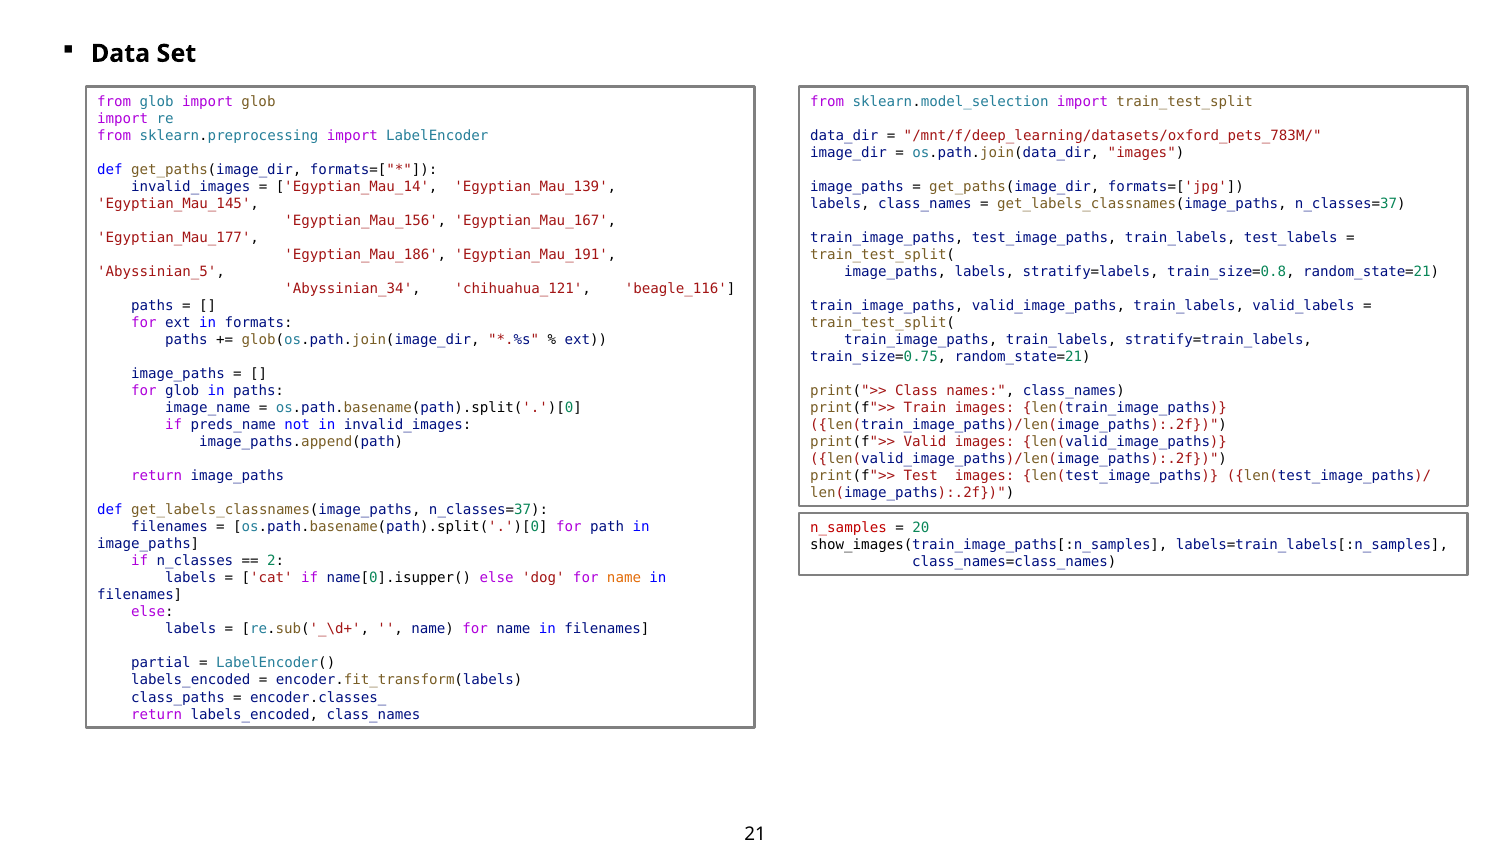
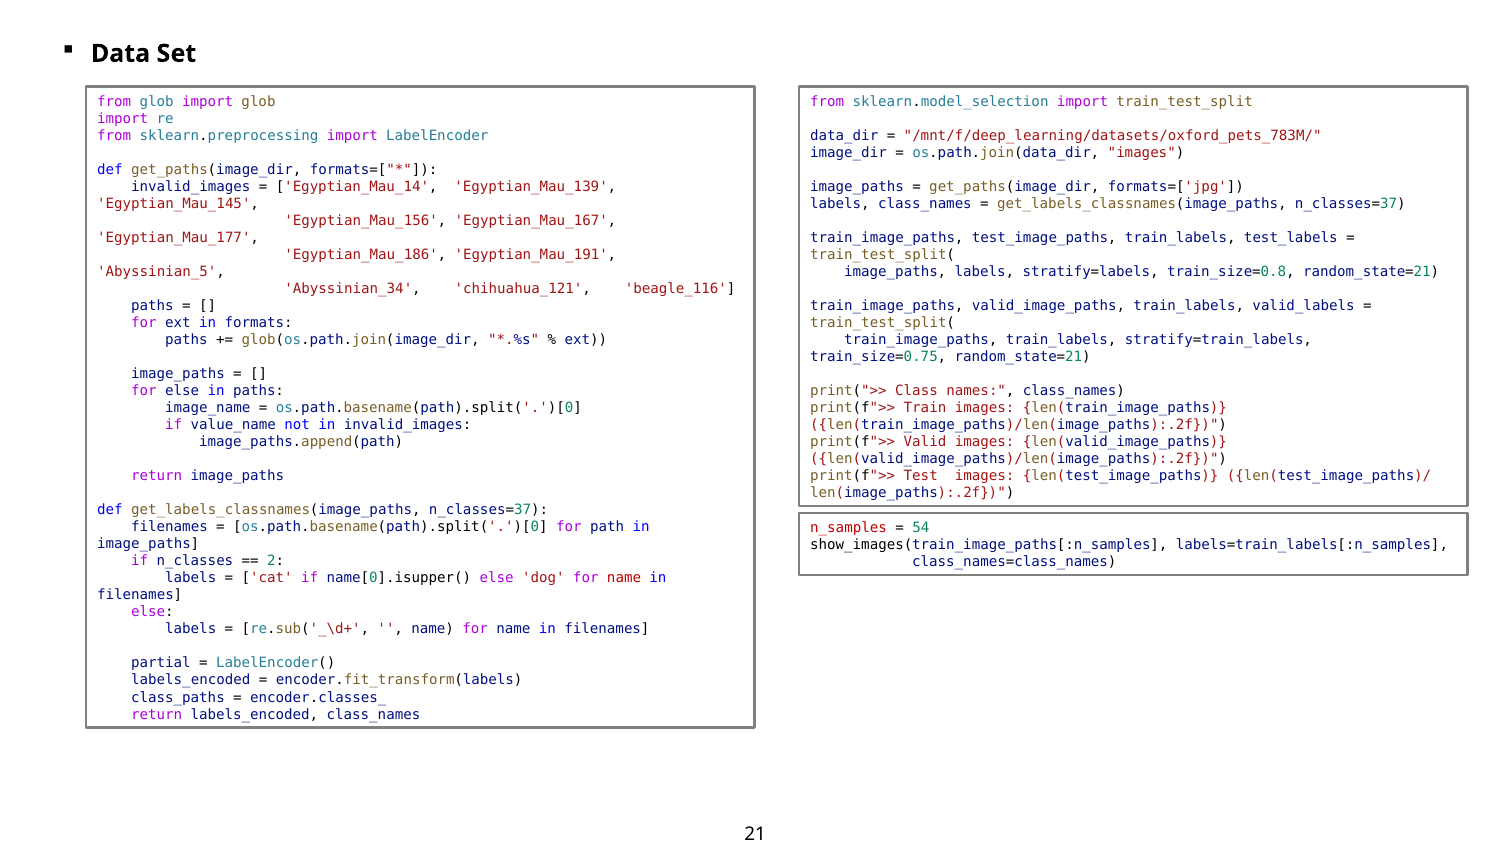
for glob: glob -> else (182, 391)
preds_name: preds_name -> value_name (233, 425)
20: 20 -> 54 (921, 528)
name colour: orange -> red (624, 578)
